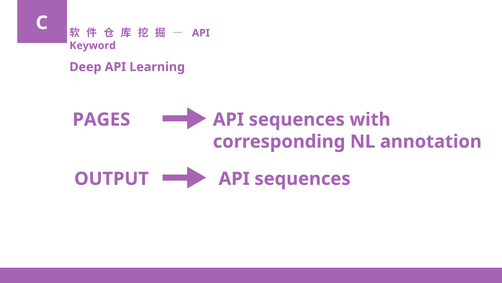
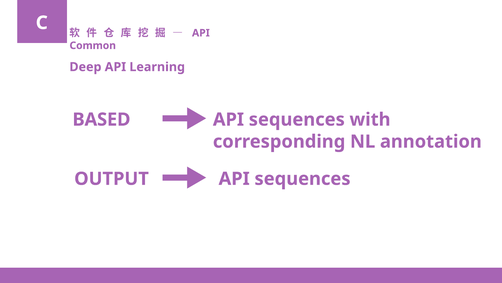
Keyword: Keyword -> Common (93, 45)
PAGES: PAGES -> BASED (101, 119)
